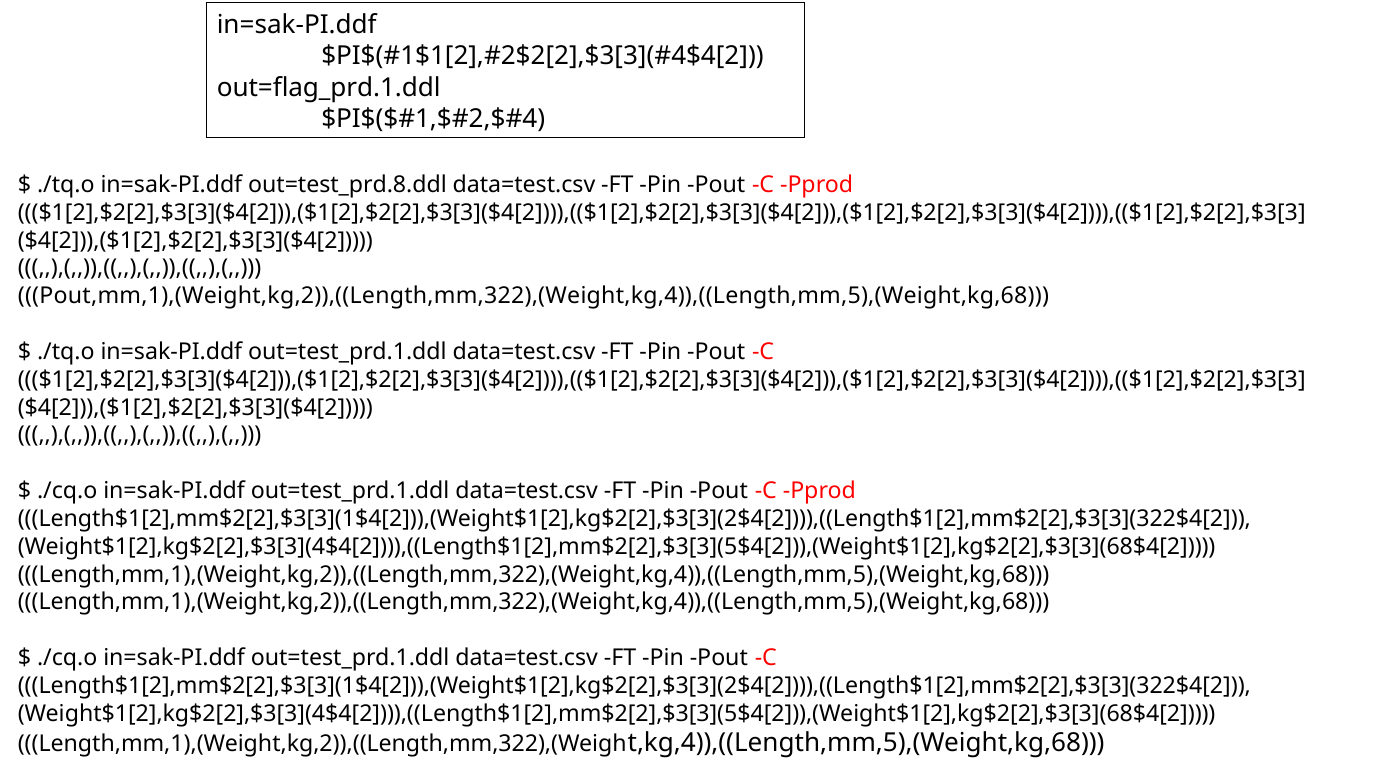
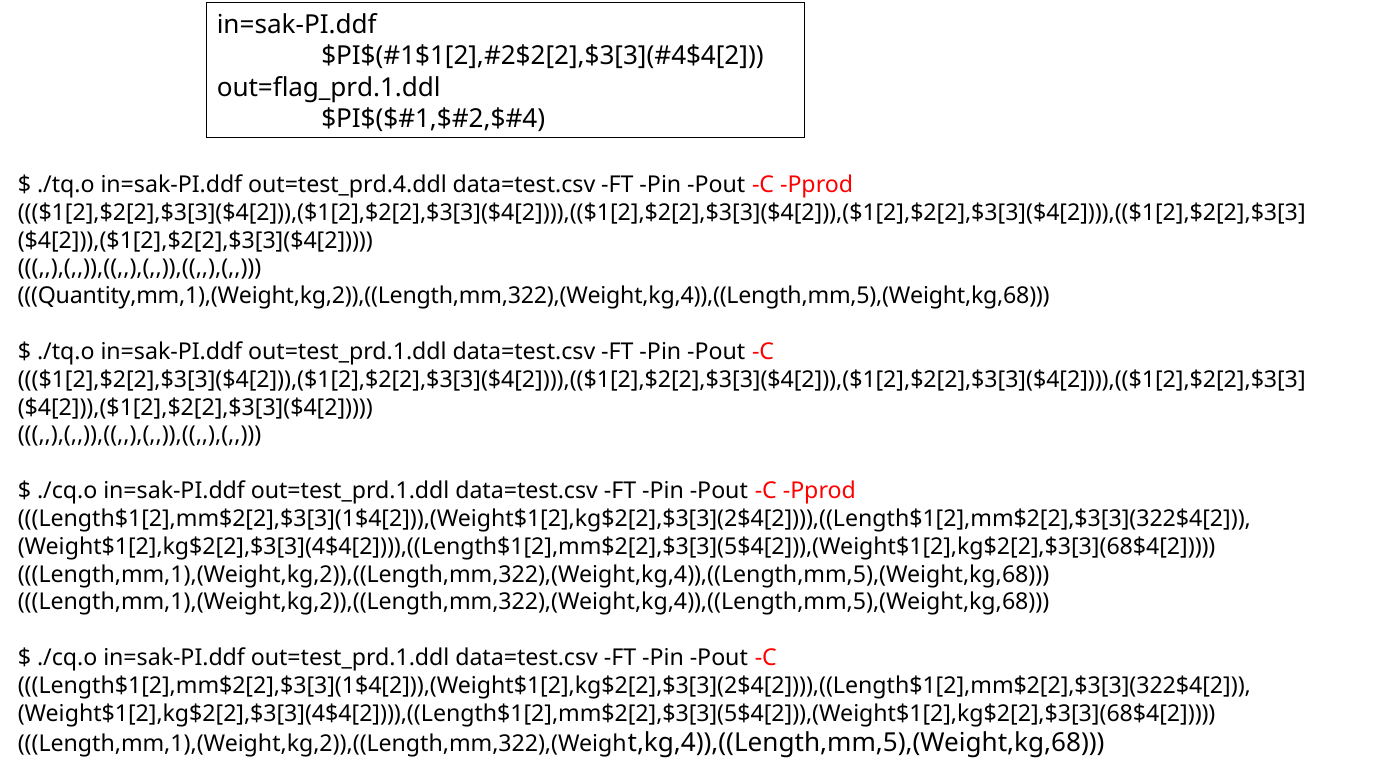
out=test_prd.8.ddl: out=test_prd.8.ddl -> out=test_prd.4.ddl (347, 185)
Pout,mm,1),(Weight,kg,2)),((Length,mm,322),(Weight,kg,4)),((Length,mm,5),(Weight,kg,68: Pout,mm,1),(Weight,kg,2)),((Length,mm,322),(Weight,kg,4)),((Length,mm,5),(Weight,kg,68 -> Quantity,mm,1),(Weight,kg,2)),((Length,mm,322),(Weight,kg,4)),((Length,mm,5),(Weight,kg,68 (534, 296)
